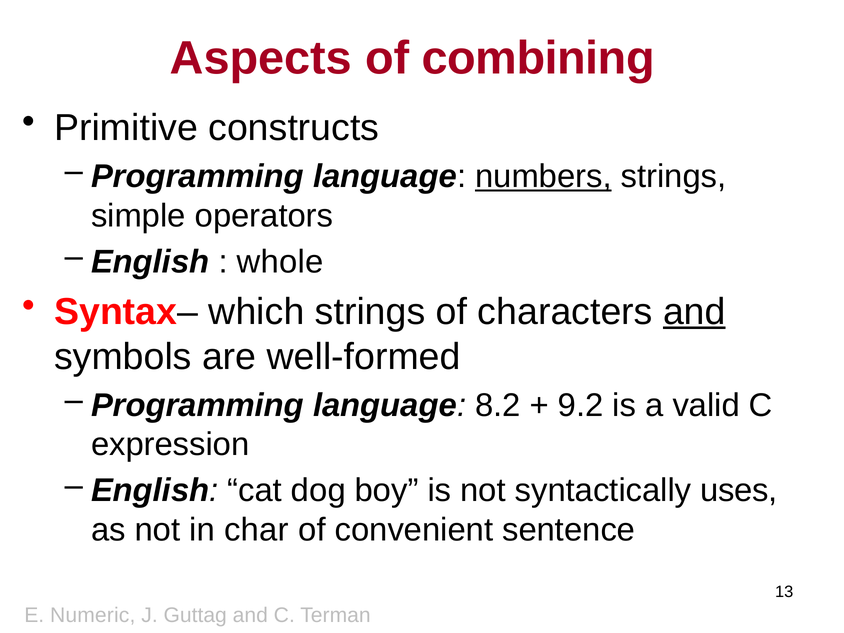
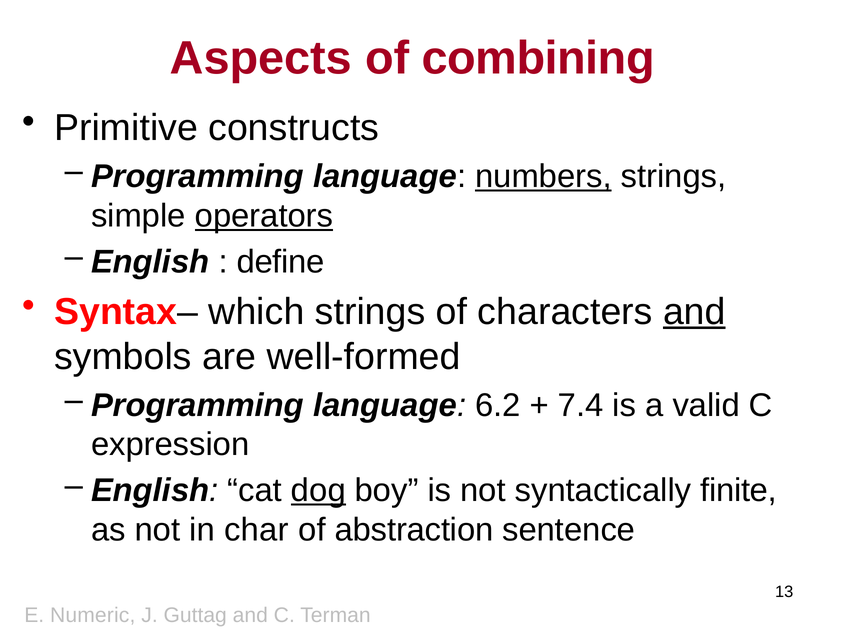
operators underline: none -> present (264, 216)
whole: whole -> define (280, 262)
8.2: 8.2 -> 6.2 (498, 405)
9.2: 9.2 -> 7.4 (581, 405)
dog underline: none -> present (318, 491)
uses: uses -> finite (739, 491)
convenient: convenient -> abstraction (414, 530)
